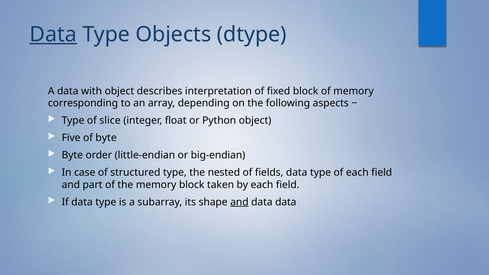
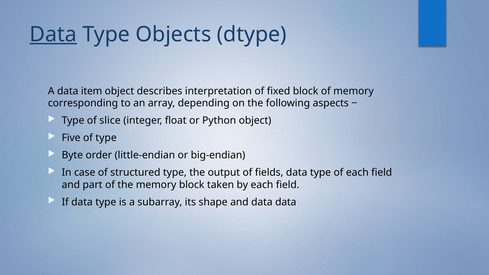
with: with -> item (92, 91)
of byte: byte -> type (106, 138)
nested: nested -> output (224, 173)
and underline: present -> none (239, 202)
